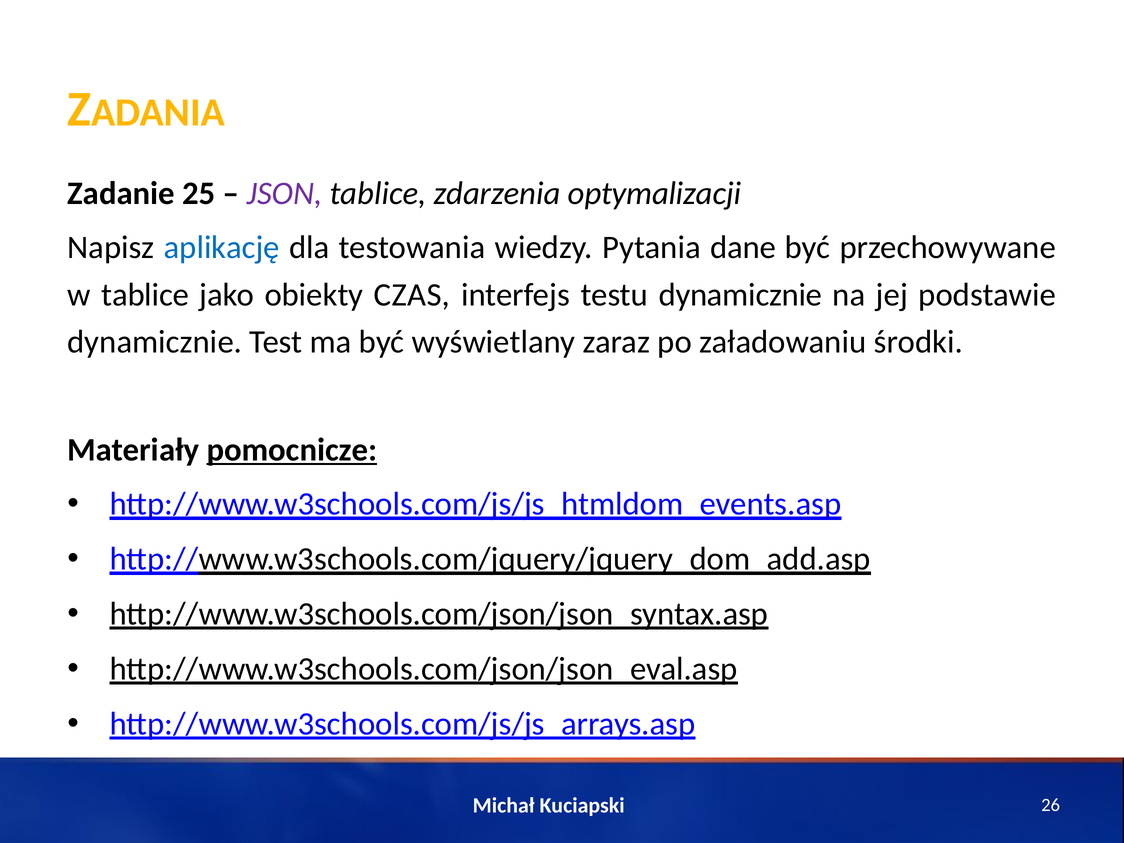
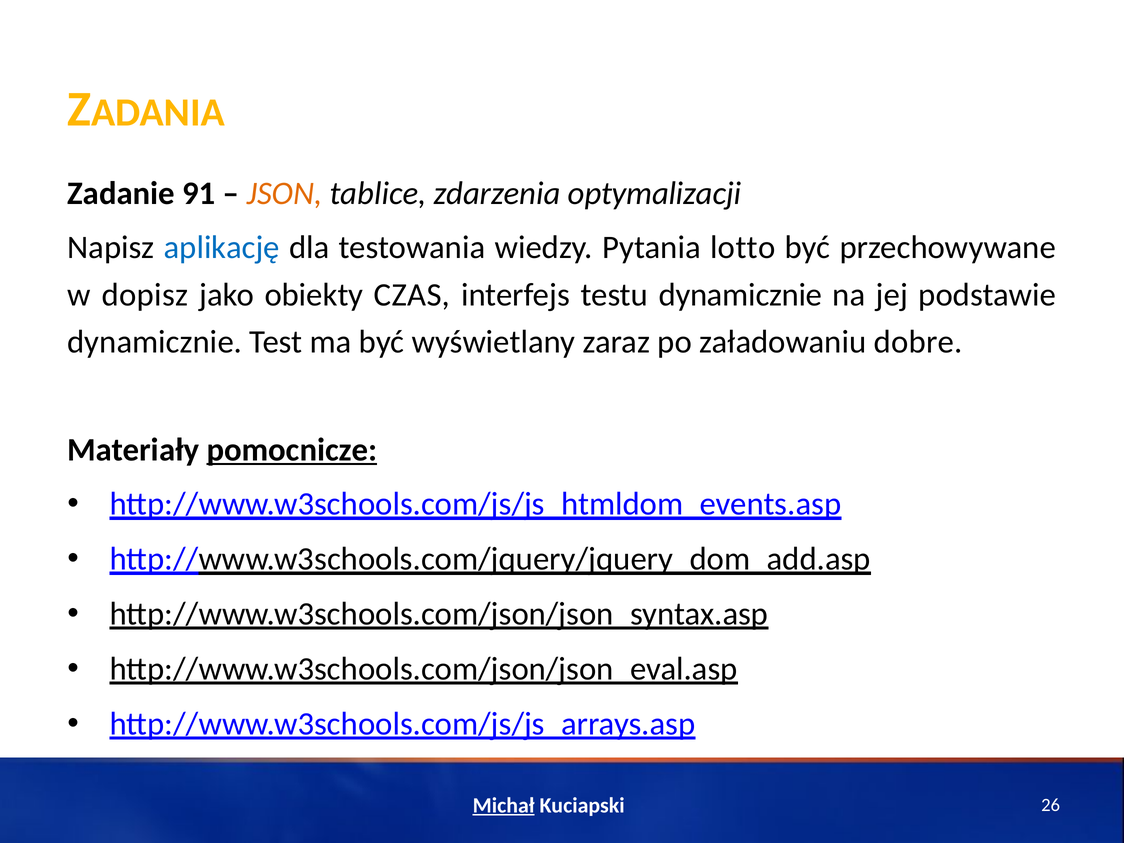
25: 25 -> 91 (199, 193)
JSON colour: purple -> orange (285, 193)
dane: dane -> lotto (743, 248)
w tablice: tablice -> dopisz (145, 295)
środki: środki -> dobre (918, 342)
Michał underline: none -> present (504, 805)
